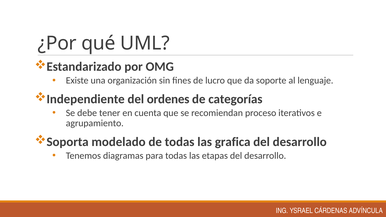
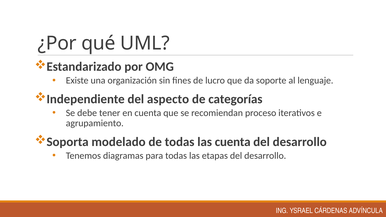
ordenes: ordenes -> aspecto (168, 99)
las grafica: grafica -> cuenta (233, 142)
